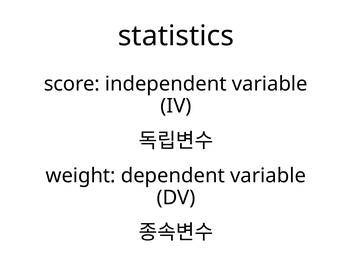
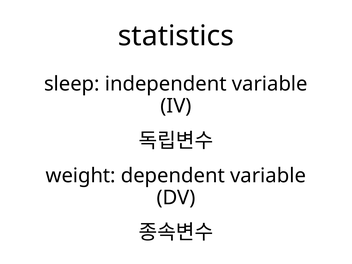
score: score -> sleep (72, 84)
